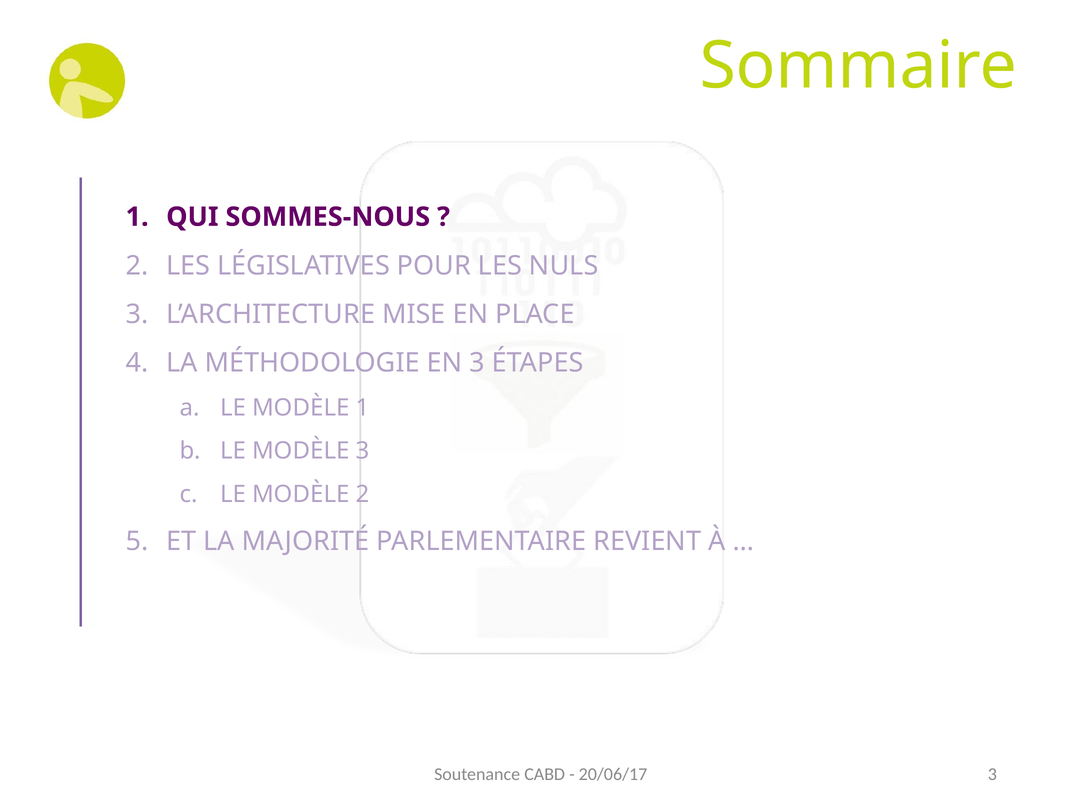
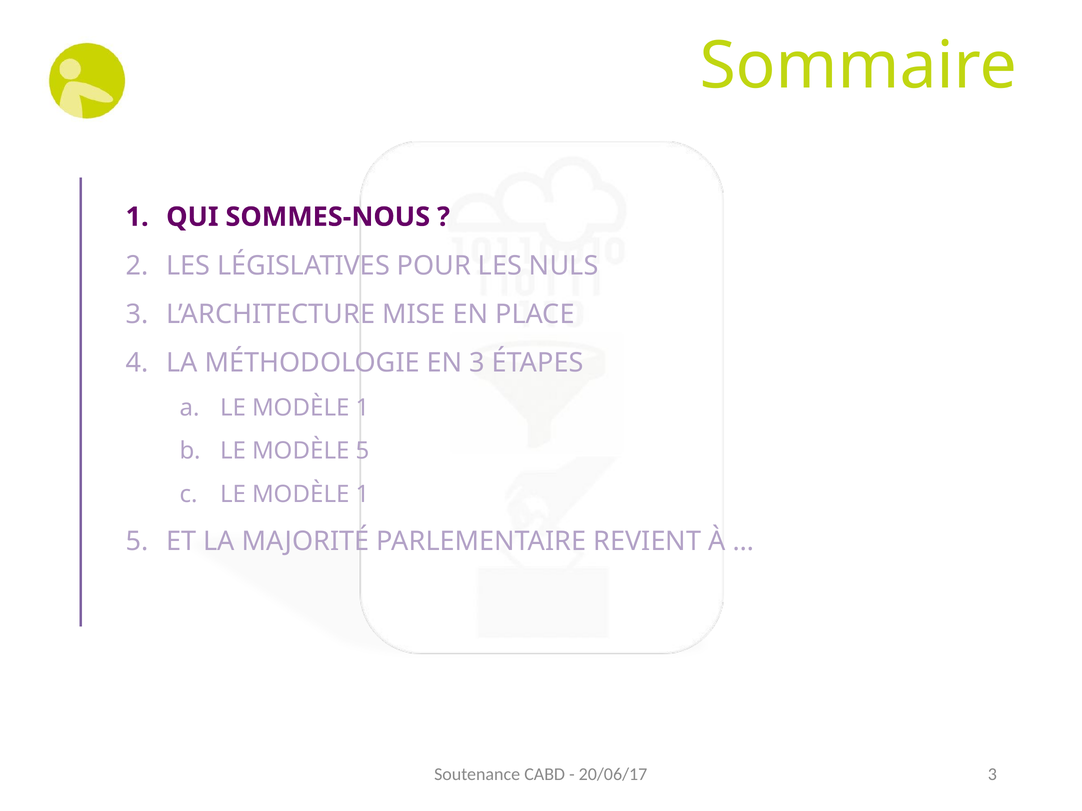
MODÈLE 3: 3 -> 5 (362, 451)
2: 2 -> 1 (362, 494)
